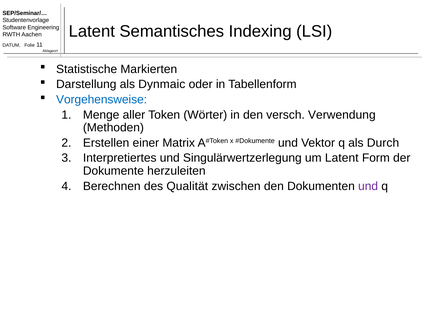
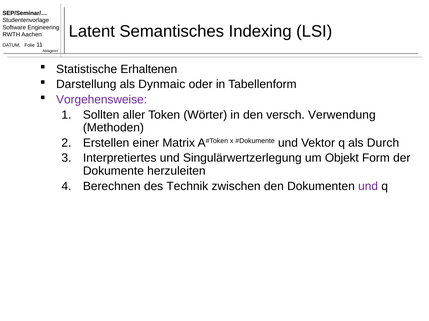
Markierten: Markierten -> Erhaltenen (149, 69)
Vorgehensweise colour: blue -> purple (102, 100)
Menge: Menge -> Sollten (101, 115)
um Latent: Latent -> Objekt (342, 158)
Qualität: Qualität -> Technik (187, 187)
